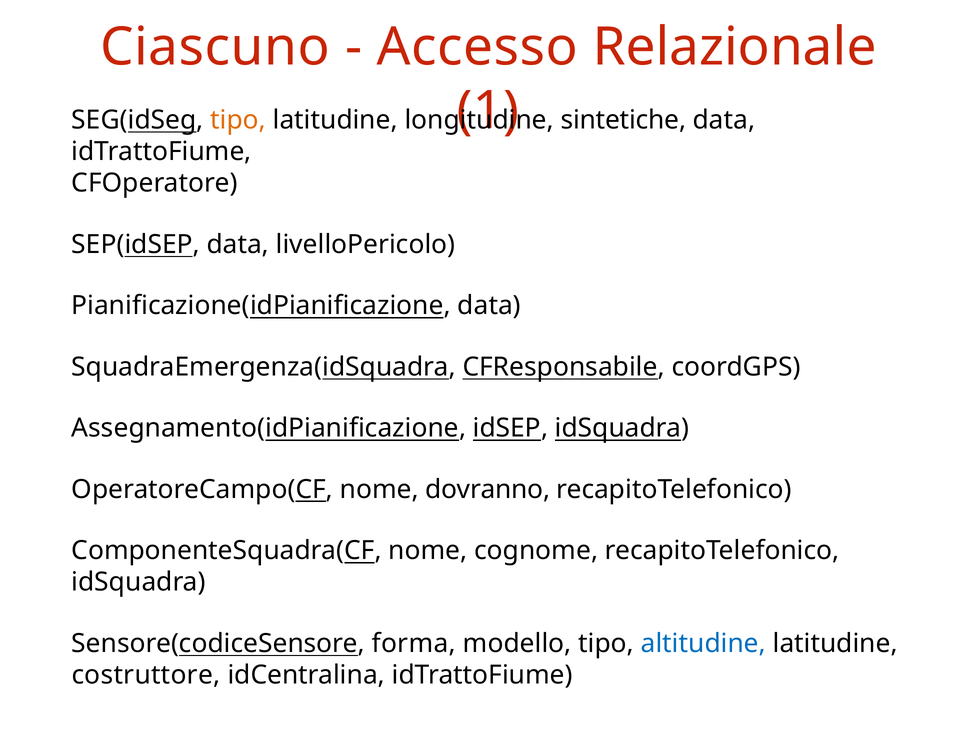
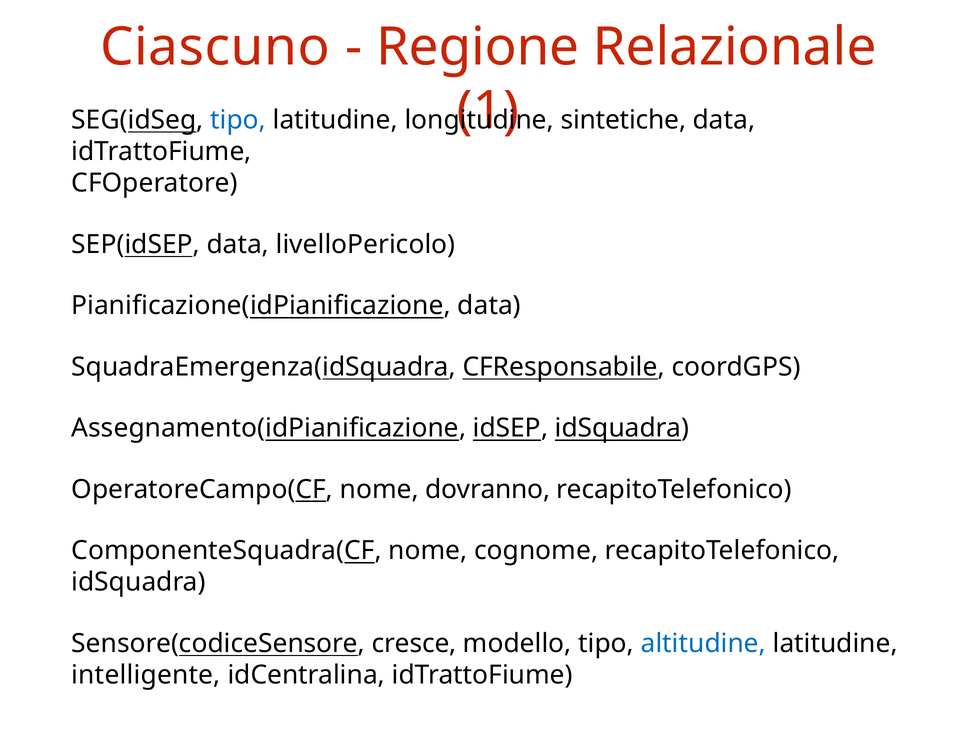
Accesso: Accesso -> Regione (478, 47)
tipo colour: orange -> blue (238, 120)
forma: forma -> cresce (414, 643)
costruttore: costruttore -> intelligente (146, 675)
